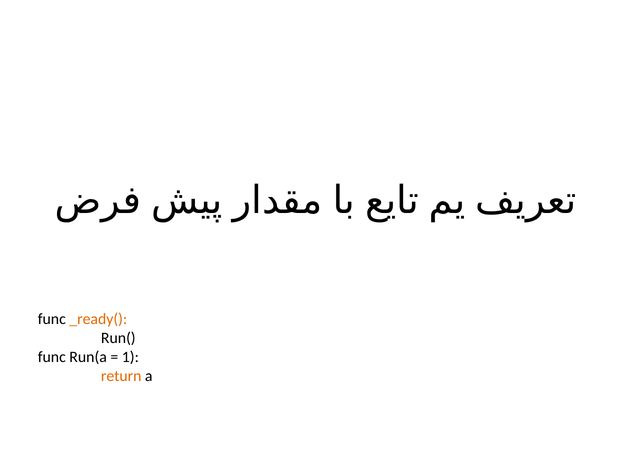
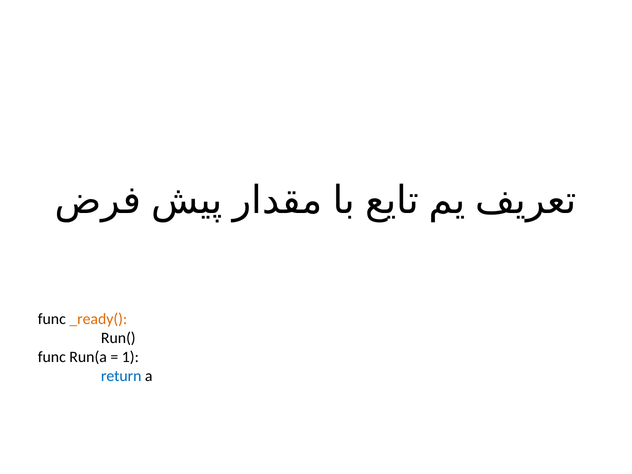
return colour: orange -> blue (121, 376)
